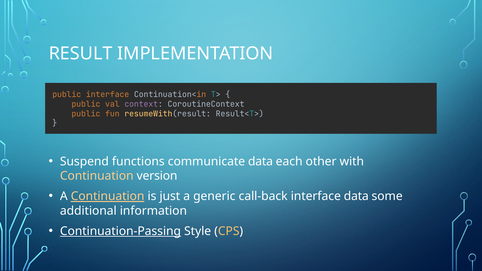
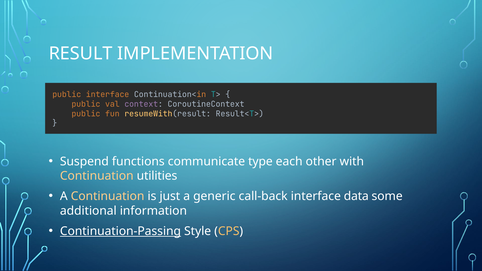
communicate data: data -> type (260, 161)
version: version -> utilities (157, 176)
Continuation underline: present -> none (108, 196)
